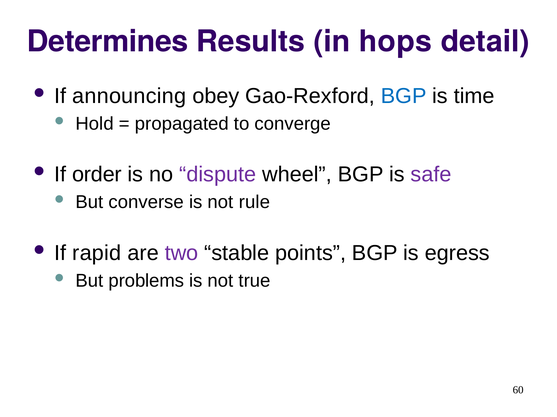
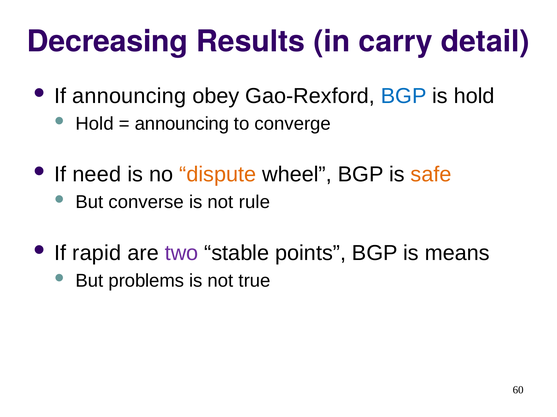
Determines: Determines -> Decreasing (107, 42)
hops: hops -> carry (396, 42)
is time: time -> hold (474, 96)
propagated: propagated -> announcing (182, 124)
order: order -> need (97, 175)
dispute colour: purple -> orange (218, 175)
safe colour: purple -> orange (431, 175)
egress: egress -> means (457, 253)
